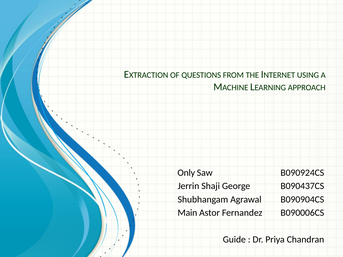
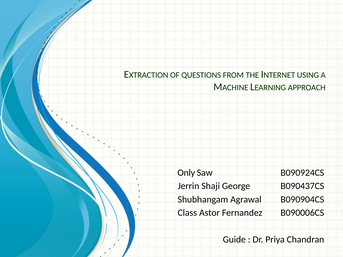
Main: Main -> Class (187, 213)
